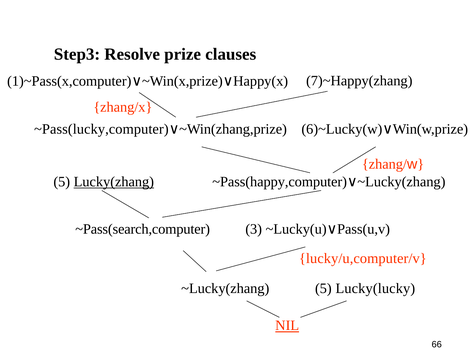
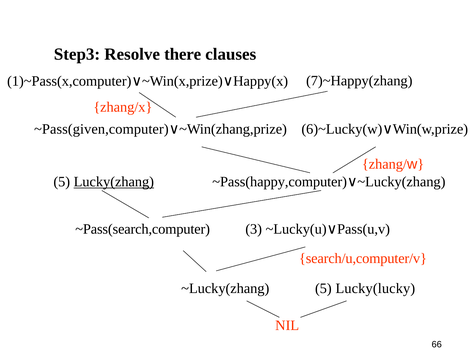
prize: prize -> there (183, 54)
~Pass(lucky,computer: ~Pass(lucky,computer -> ~Pass(given,computer (101, 129)
lucky/u,computer/v: lucky/u,computer/v -> search/u,computer/v (363, 258)
NIL underline: present -> none (287, 325)
